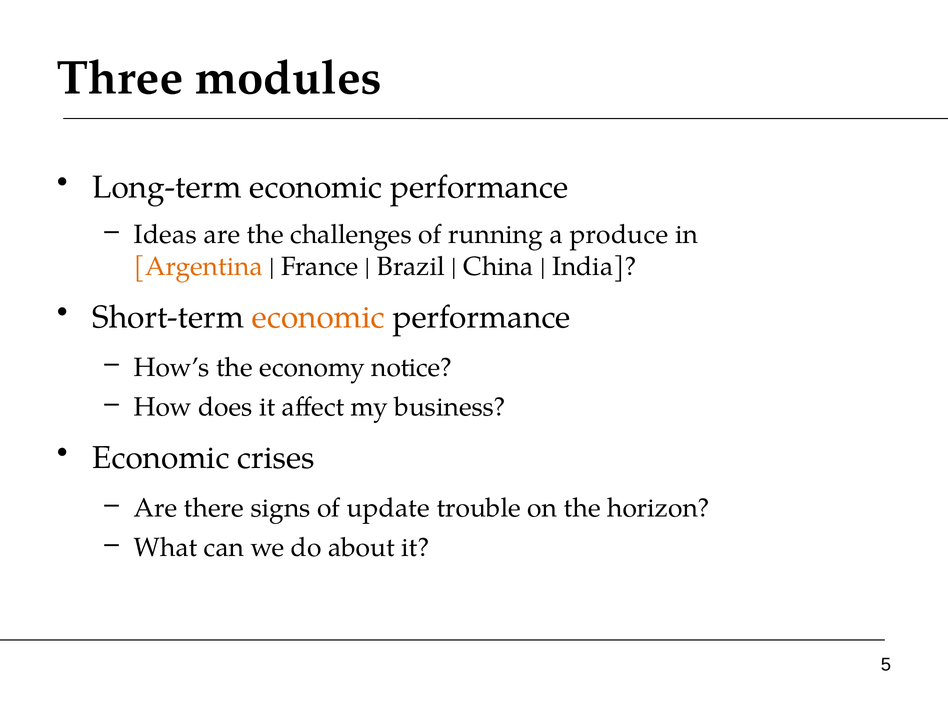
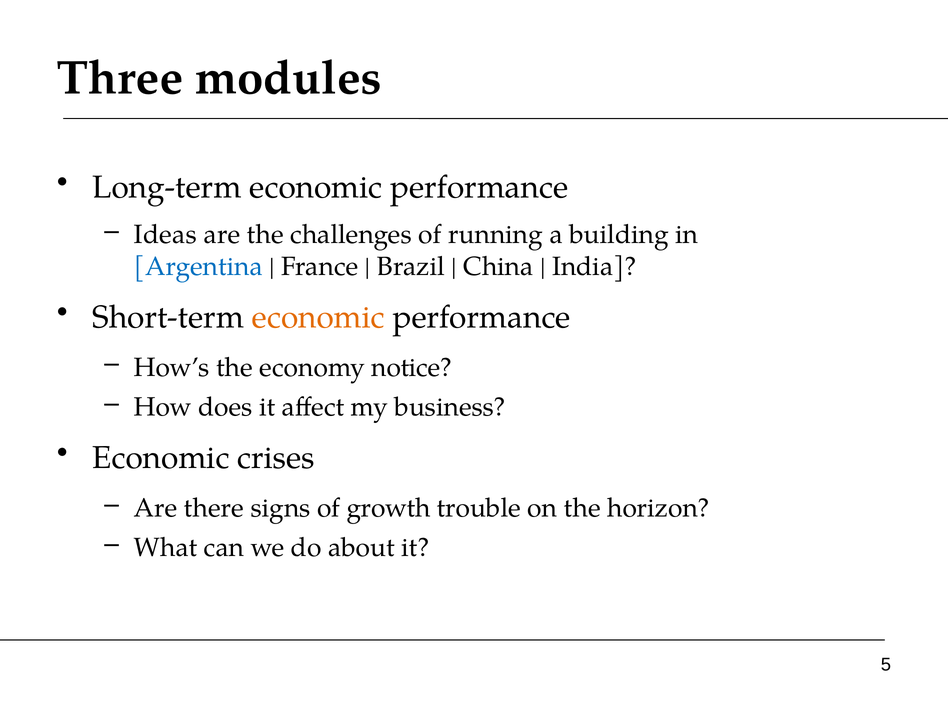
produce: produce -> building (619, 235)
Argentina colour: orange -> blue (198, 266)
update: update -> growth (389, 508)
